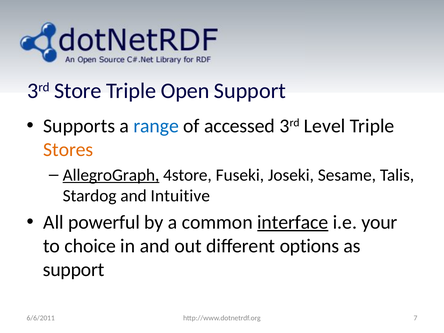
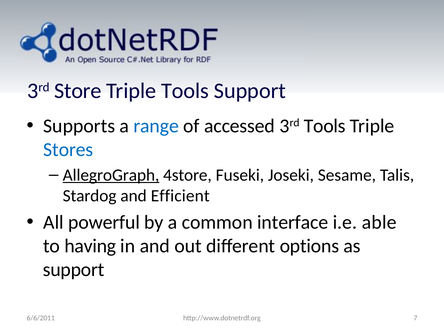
Triple Open: Open -> Tools (185, 91)
3rd Level: Level -> Tools (325, 126)
Stores colour: orange -> blue (68, 150)
Intuitive: Intuitive -> Efficient (180, 196)
interface underline: present -> none (293, 222)
your: your -> able (379, 222)
choice: choice -> having (90, 246)
